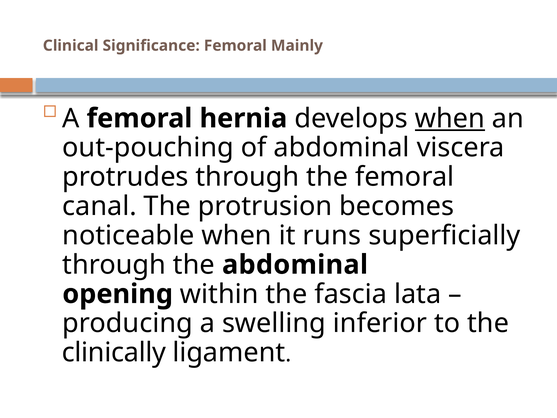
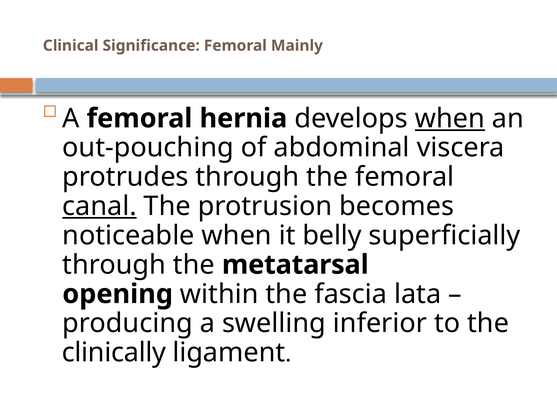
canal underline: none -> present (99, 206)
runs: runs -> belly (332, 235)
the abdominal: abdominal -> metatarsal (295, 265)
